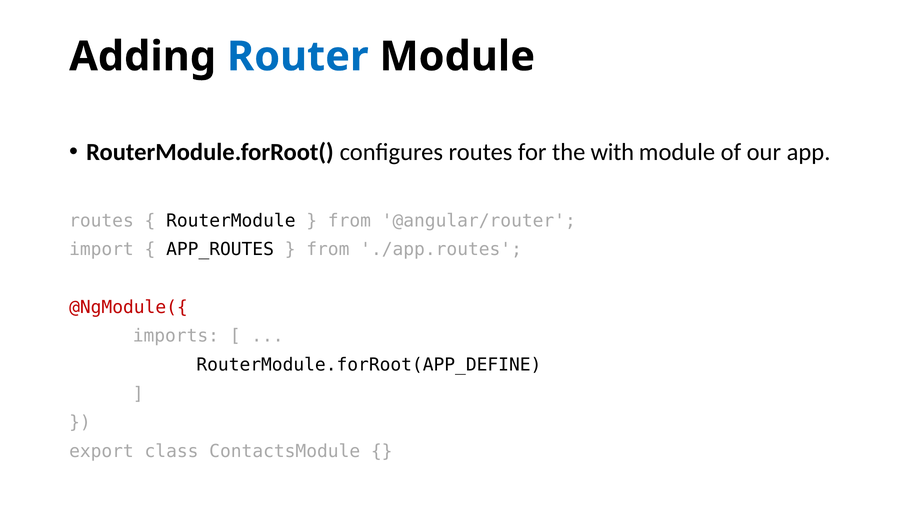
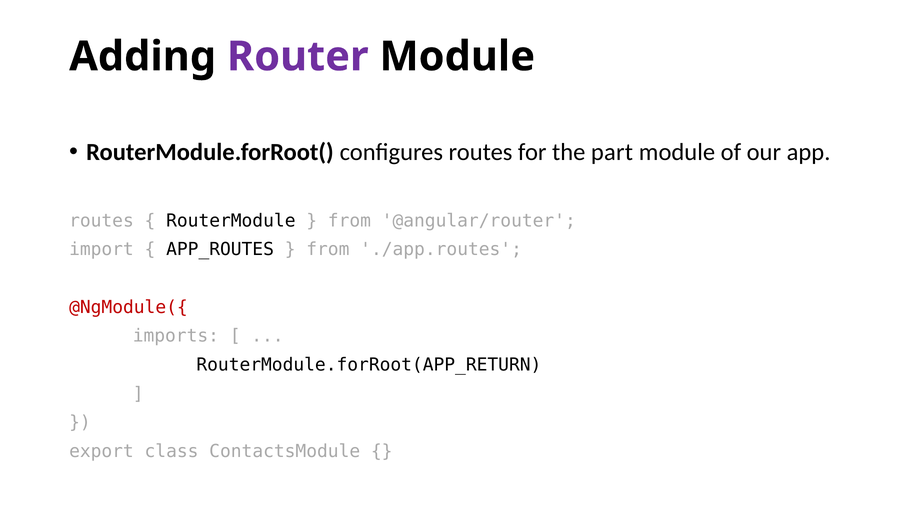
Router colour: blue -> purple (298, 57)
with: with -> part (612, 152)
RouterModule.forRoot(APP_DEFINE: RouterModule.forRoot(APP_DEFINE -> RouterModule.forRoot(APP_RETURN (369, 365)
